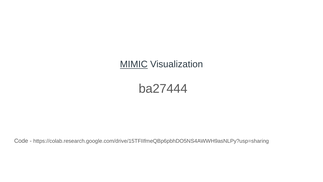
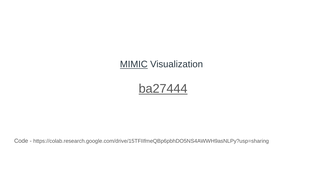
ba27444 underline: none -> present (163, 88)
